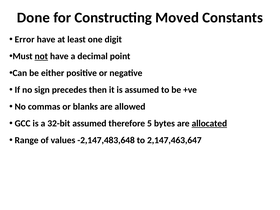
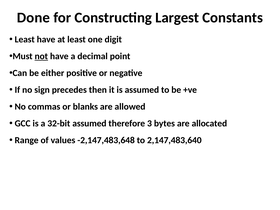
Moved: Moved -> Largest (177, 18)
Error: Error -> Least (25, 39)
5: 5 -> 3 (149, 123)
allocated underline: present -> none (209, 123)
2,147,463,647: 2,147,463,647 -> 2,147,483,640 (174, 140)
